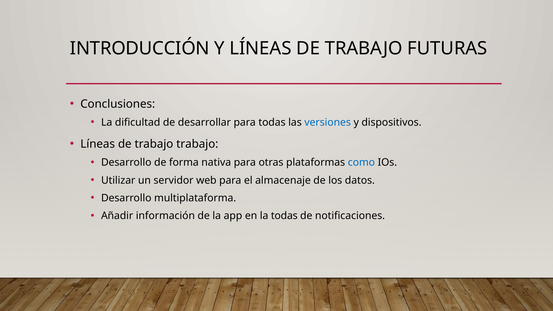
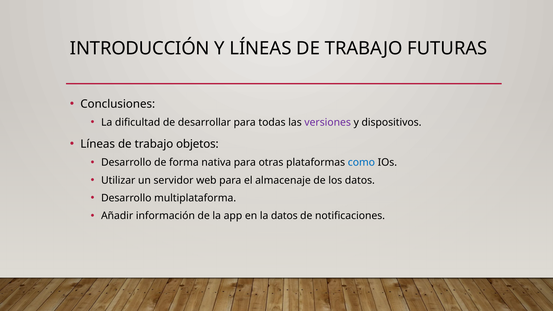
versiones colour: blue -> purple (328, 122)
trabajo trabajo: trabajo -> objetos (197, 144)
la todas: todas -> datos (284, 216)
